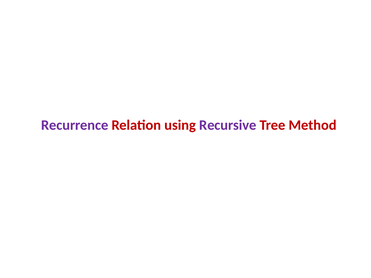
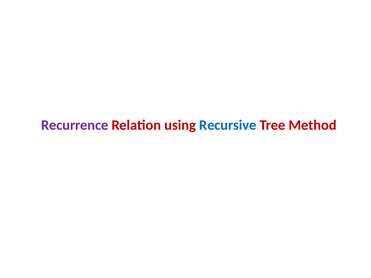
Recursive colour: purple -> blue (228, 125)
